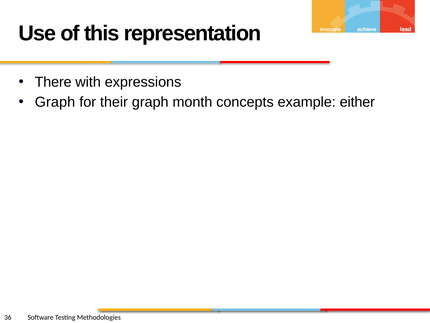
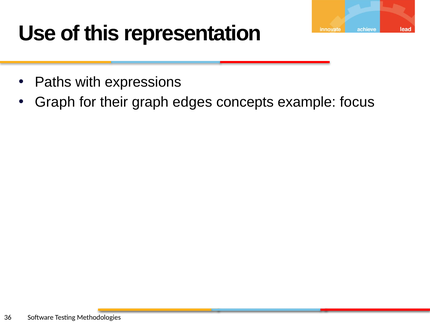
There: There -> Paths (53, 82)
month: month -> edges (192, 102)
either: either -> focus (357, 102)
